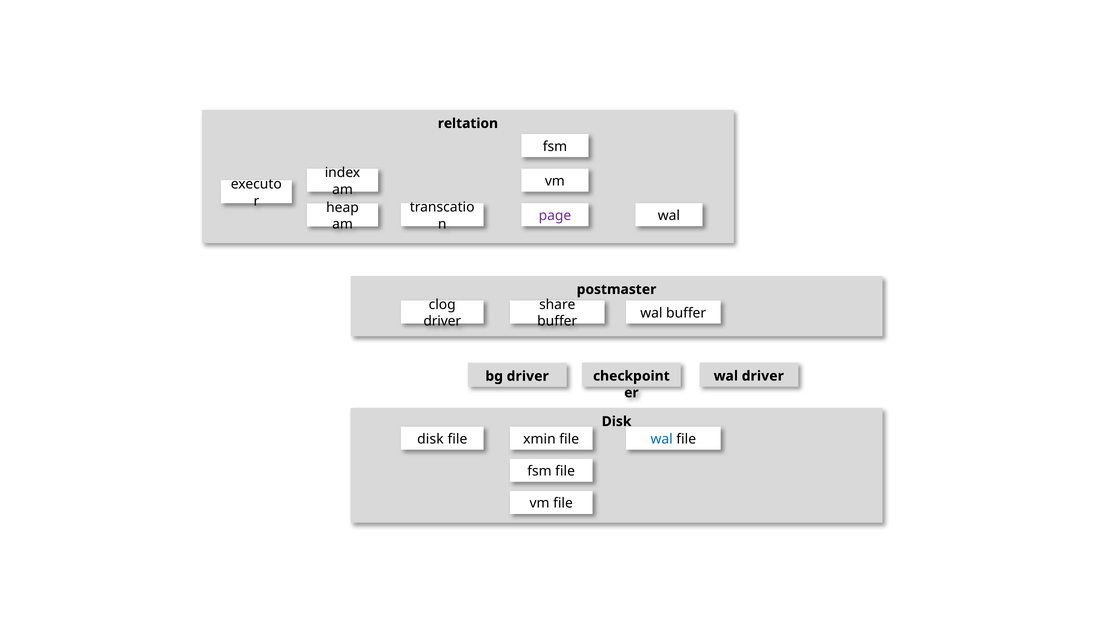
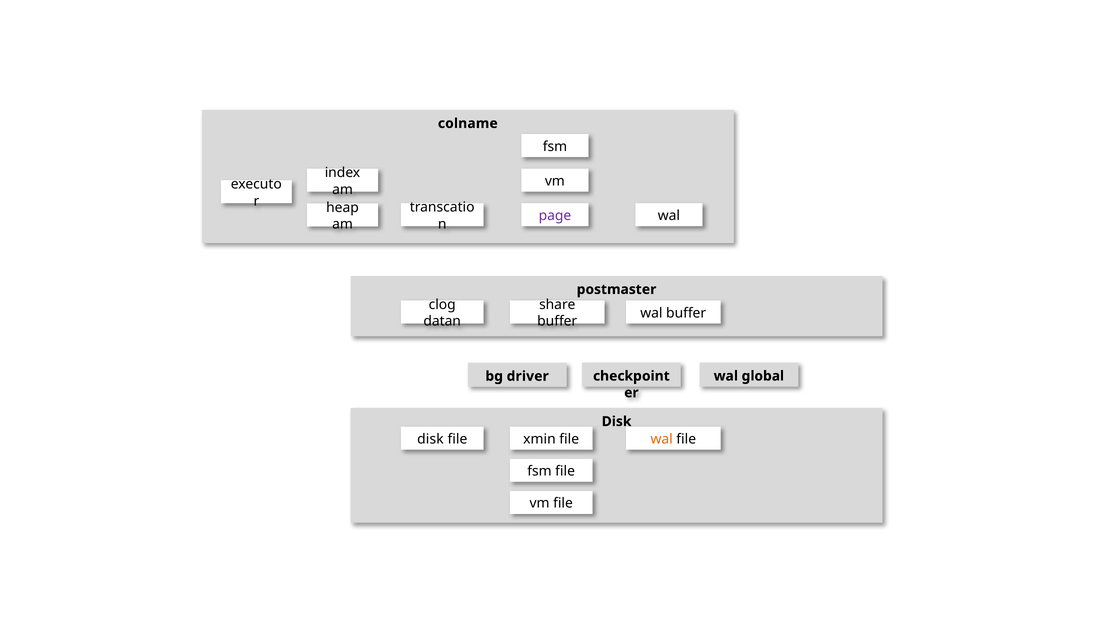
reltation: reltation -> colname (468, 123)
driver: driver -> datan (442, 321)
wal driver: driver -> global (763, 376)
wal colour: blue -> orange (662, 439)
